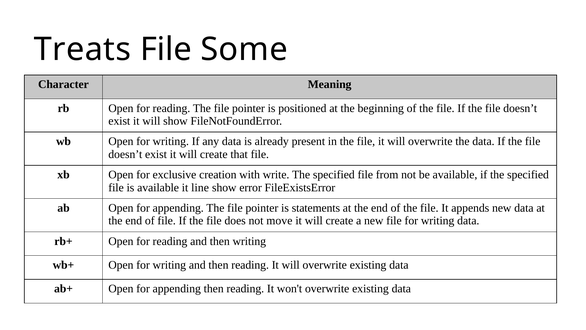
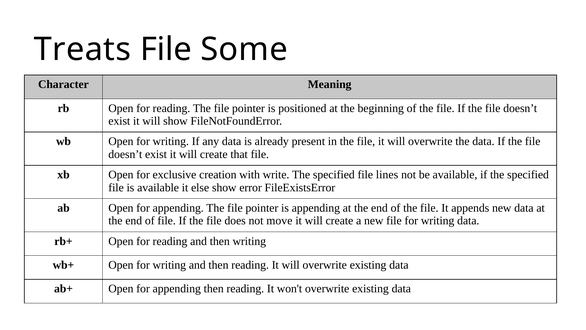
from: from -> lines (387, 175)
line: line -> else (200, 187)
is statements: statements -> appending (316, 208)
